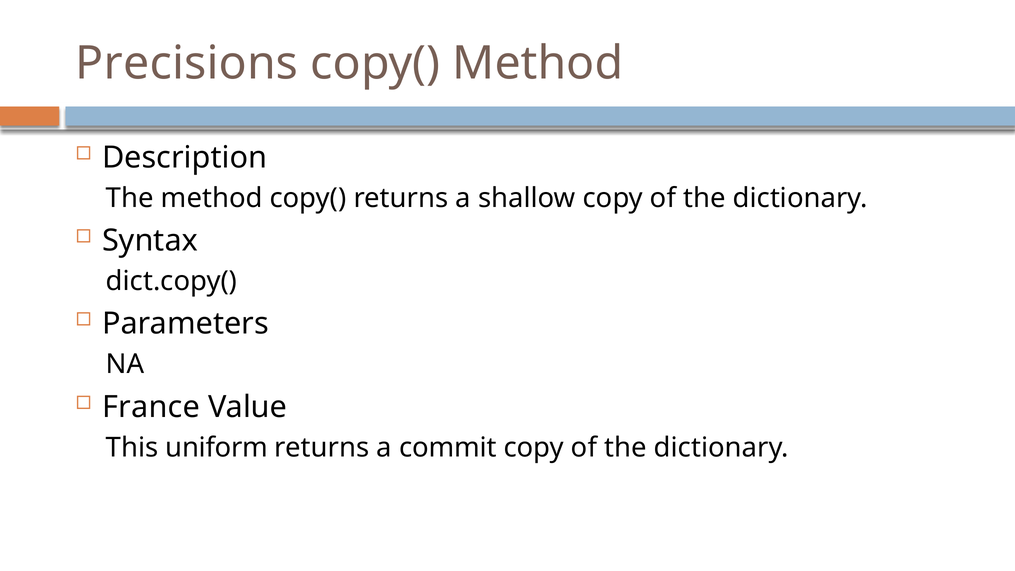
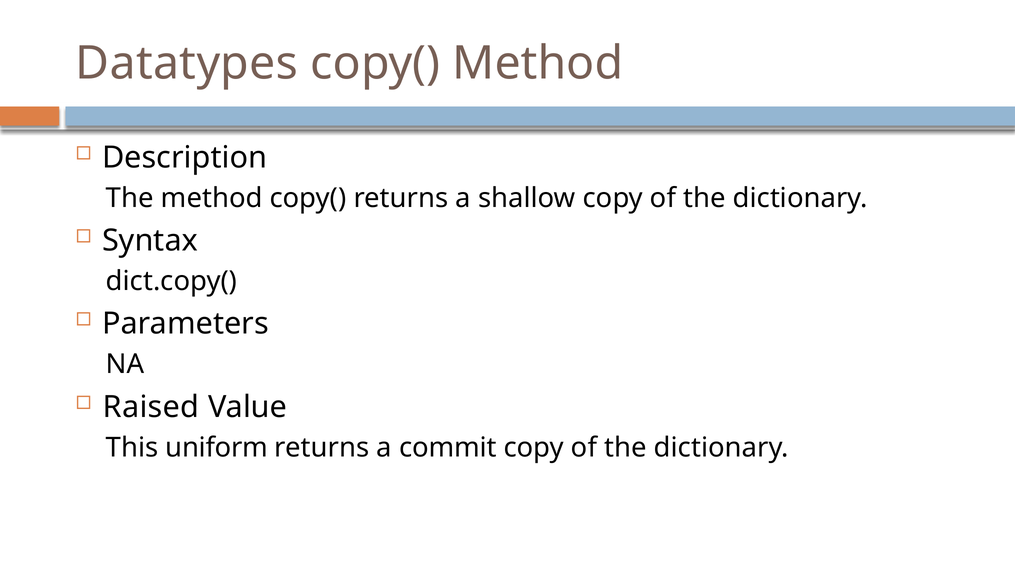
Precisions: Precisions -> Datatypes (187, 64)
France: France -> Raised (151, 407)
